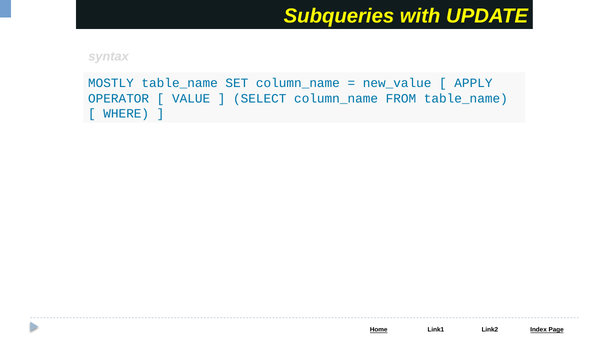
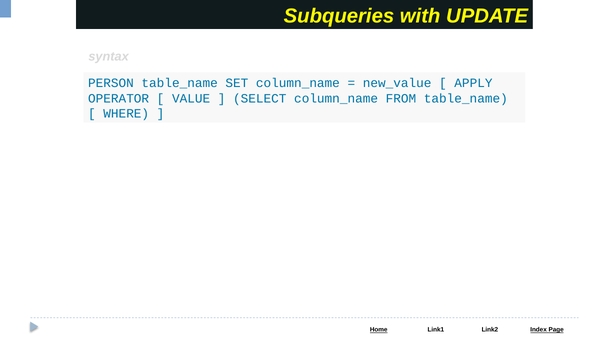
MOSTLY: MOSTLY -> PERSON (111, 83)
